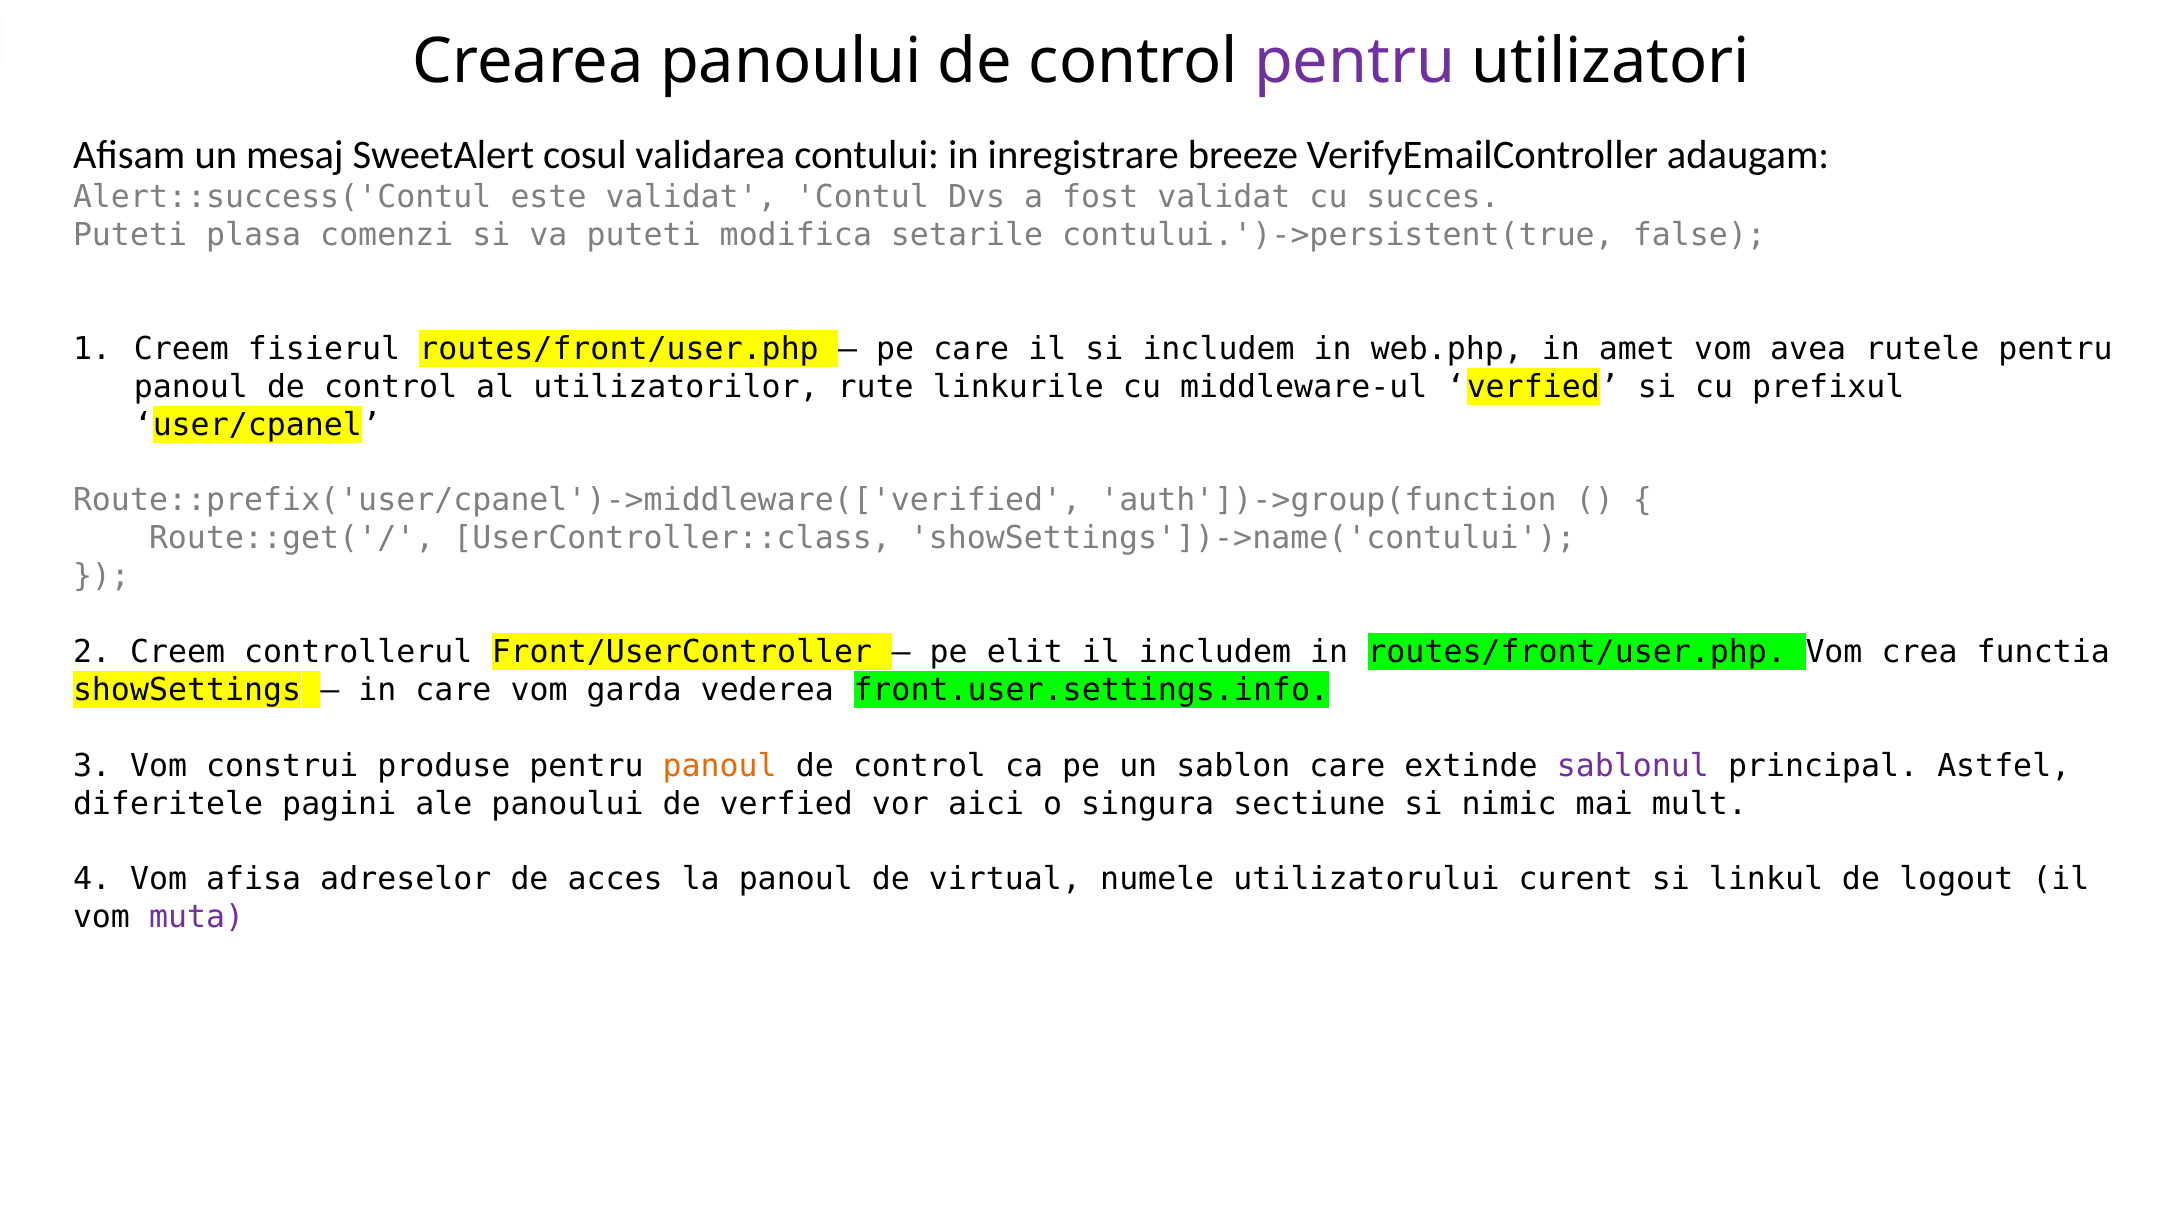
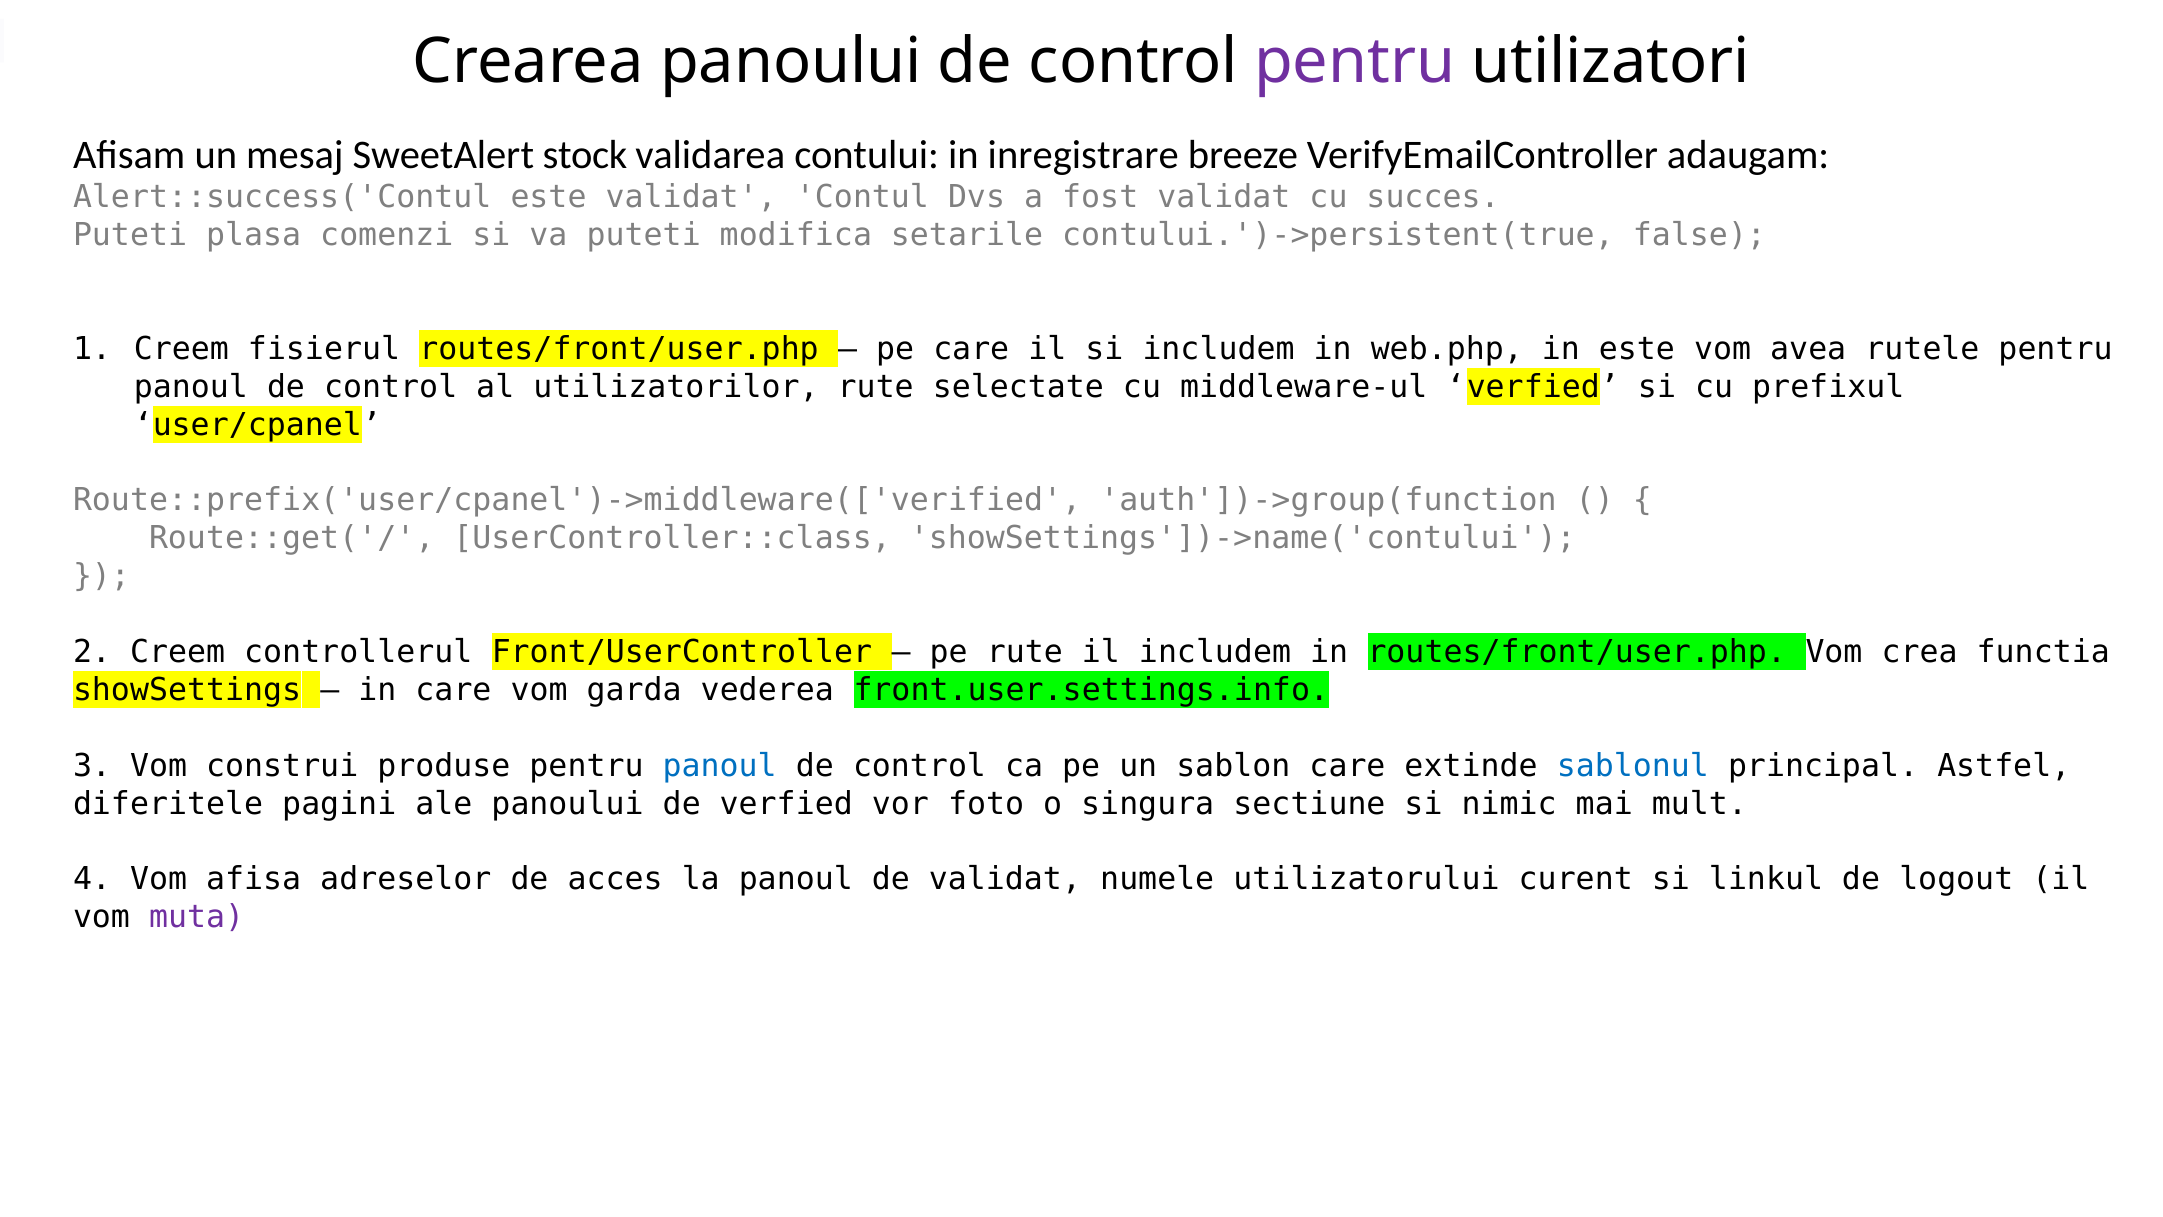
cosul: cosul -> stock (585, 155)
in amet: amet -> este (1637, 349)
linkurile: linkurile -> selectate (1018, 387)
pe elit: elit -> rute (1025, 652)
panoul colour: orange -> blue (720, 766)
sablonul colour: purple -> blue (1633, 766)
aici: aici -> foto (986, 803)
de virtual: virtual -> validat (1005, 879)
